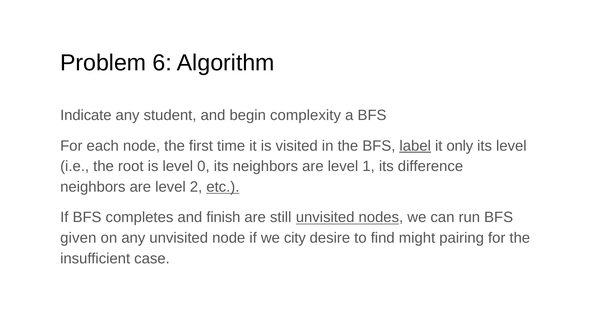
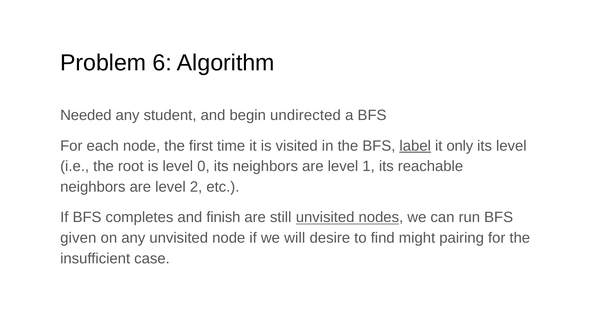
Indicate: Indicate -> Needed (86, 115)
complexity: complexity -> undirected (305, 115)
difference: difference -> reachable (430, 166)
etc underline: present -> none (223, 187)
city: city -> will (295, 238)
